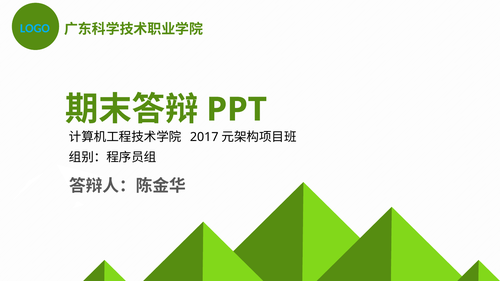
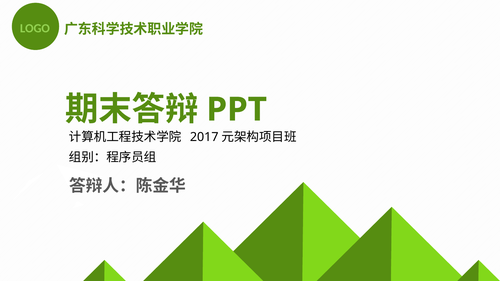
LOGO colour: light blue -> light green (35, 28)
